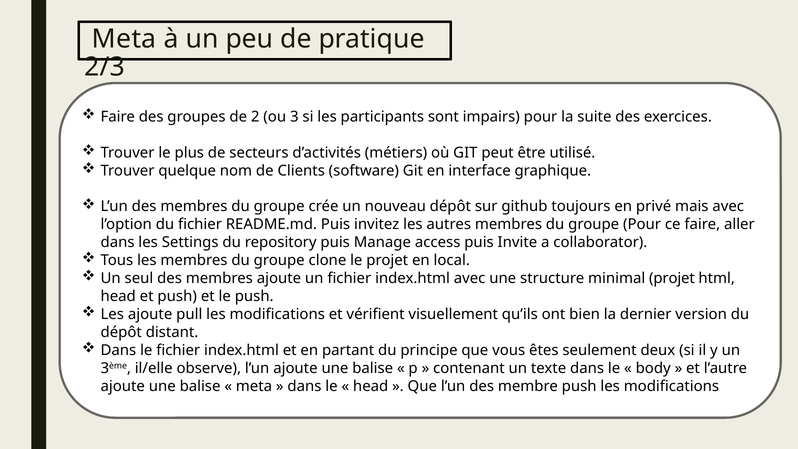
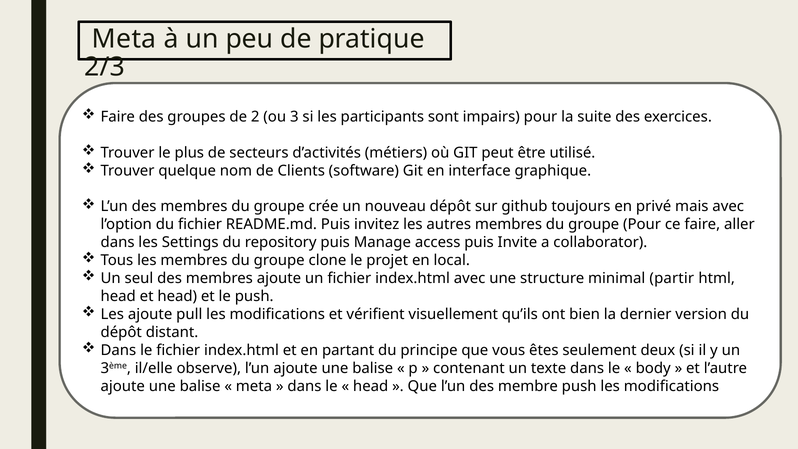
minimal projet: projet -> partir (672, 278)
et push: push -> head (177, 296)
